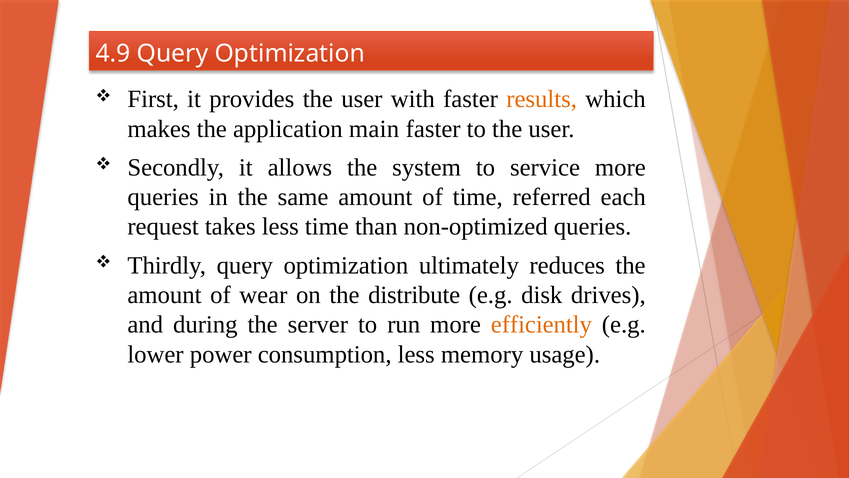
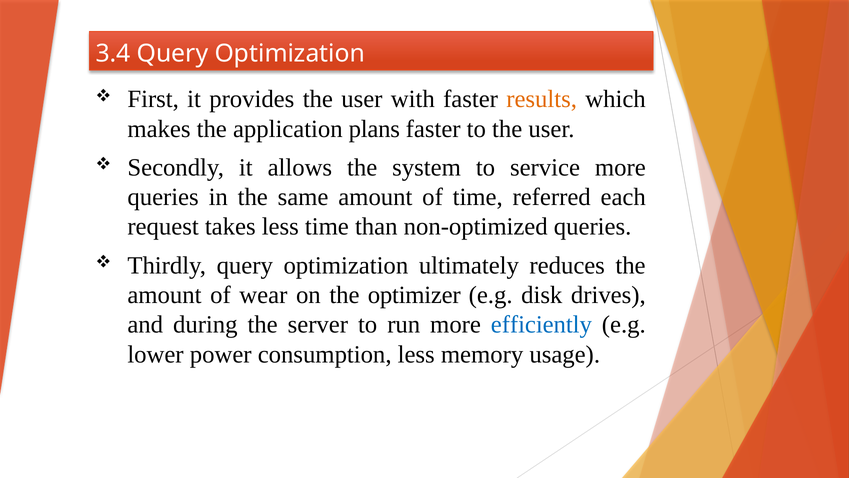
4.9: 4.9 -> 3.4 (113, 54)
main: main -> plans (374, 129)
distribute: distribute -> optimizer (414, 295)
efficiently colour: orange -> blue (541, 324)
